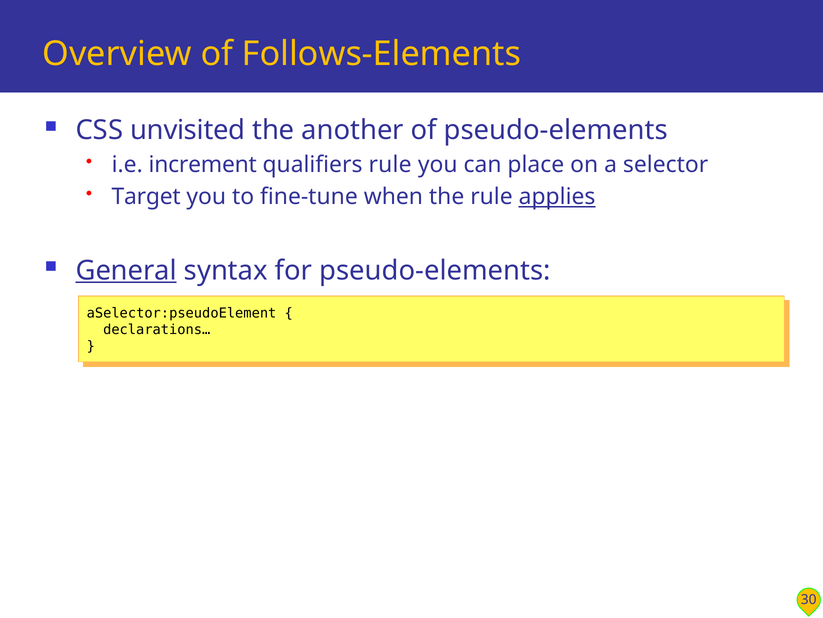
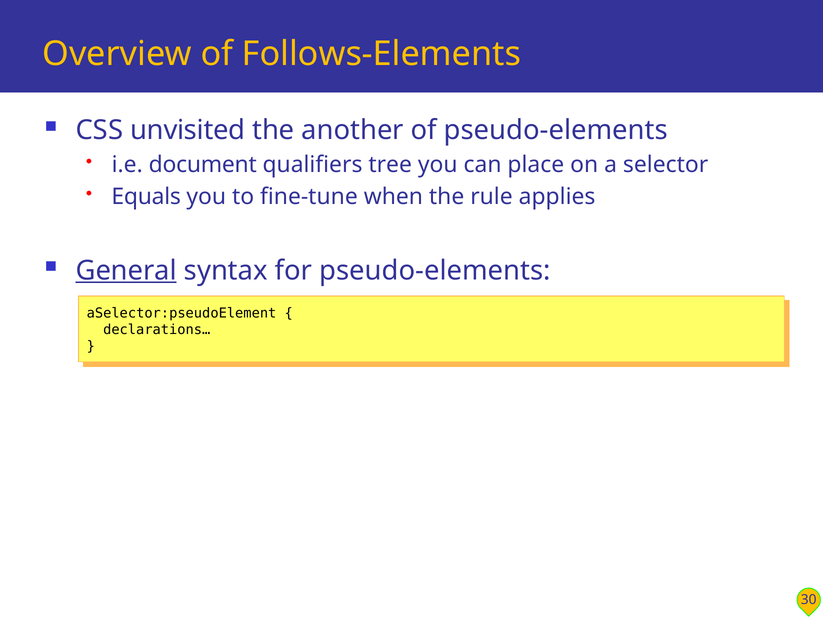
increment: increment -> document (203, 165)
qualifiers rule: rule -> tree (390, 165)
Target: Target -> Equals (146, 197)
applies underline: present -> none (557, 197)
